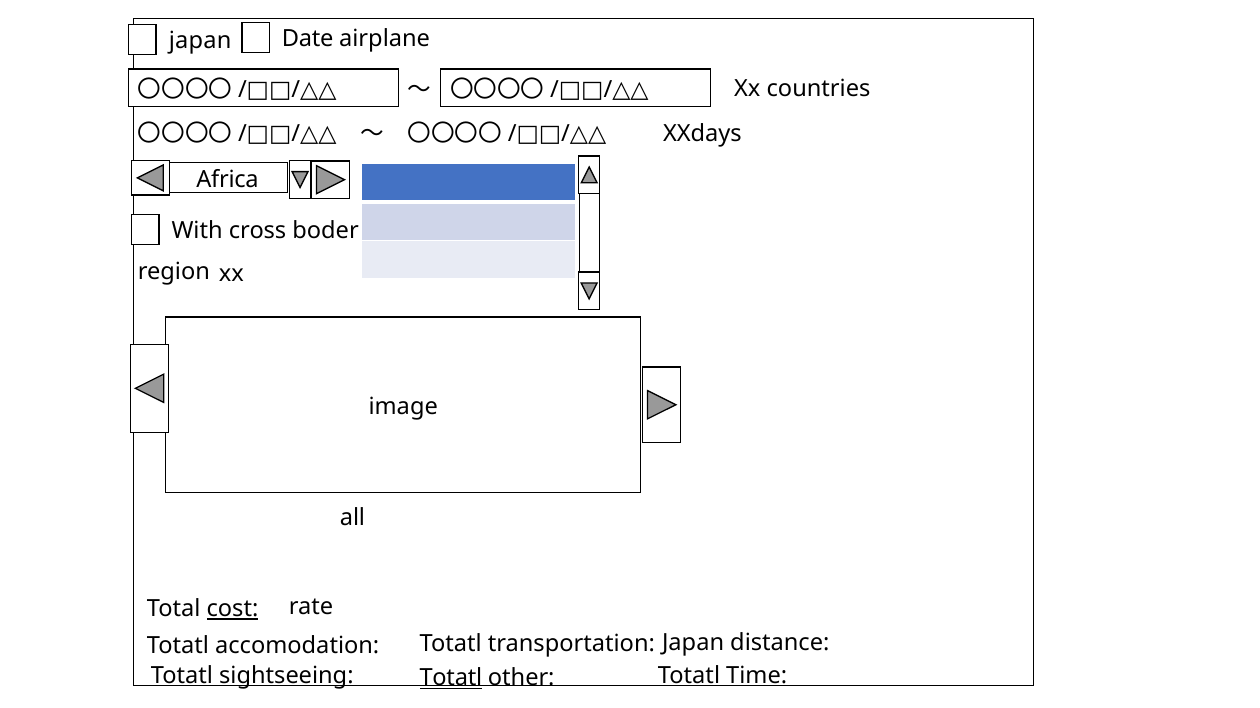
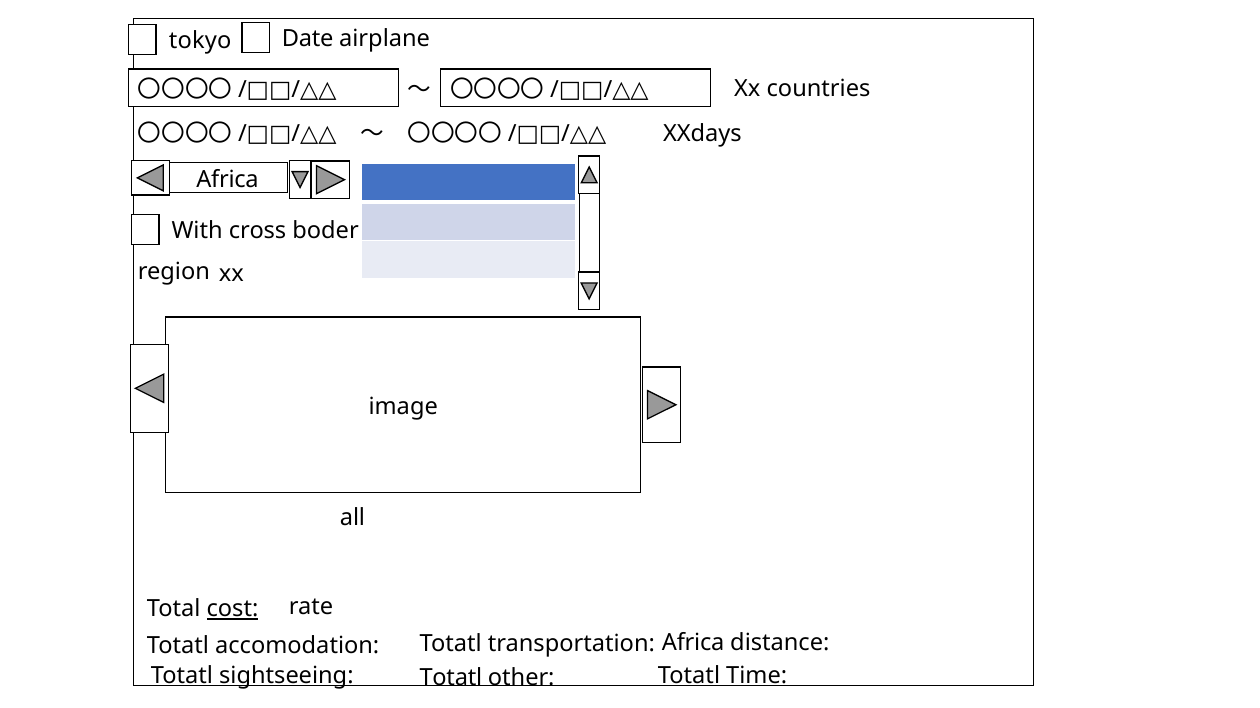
japan: japan -> tokyo (200, 41)
Japan: Japan -> Africa (693, 643)
Totatl underline: present -> none (451, 679)
